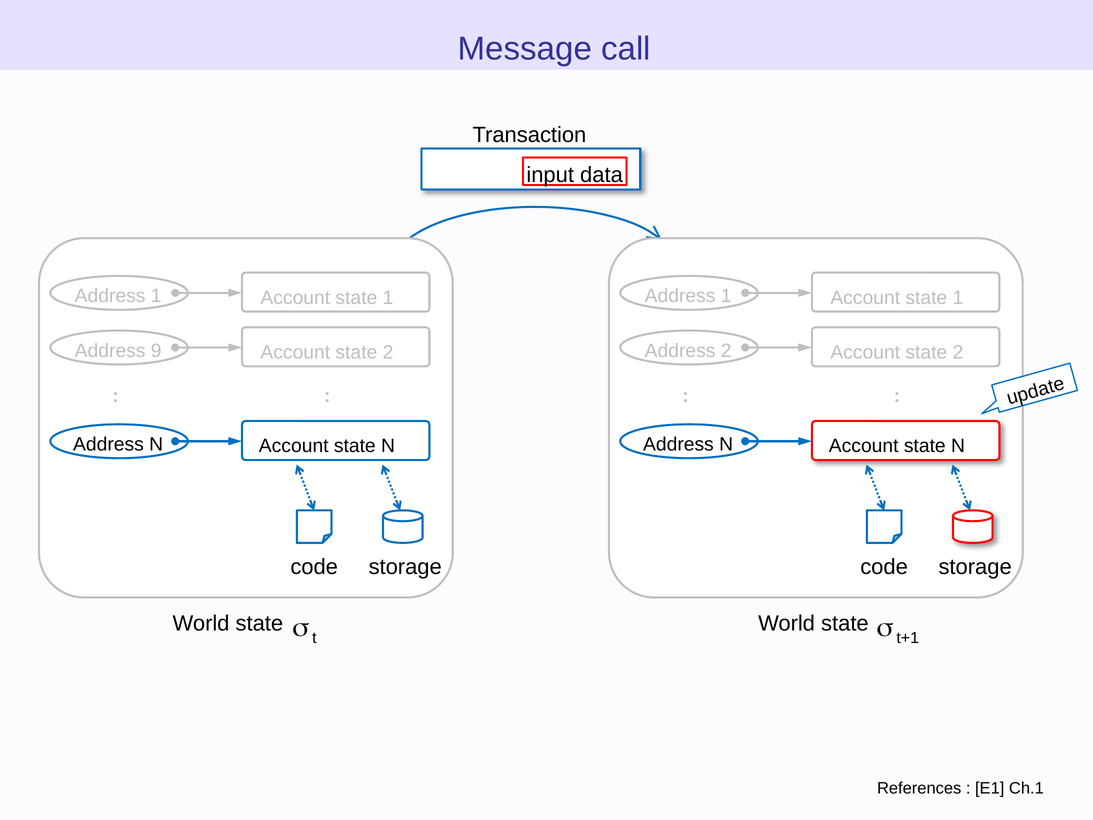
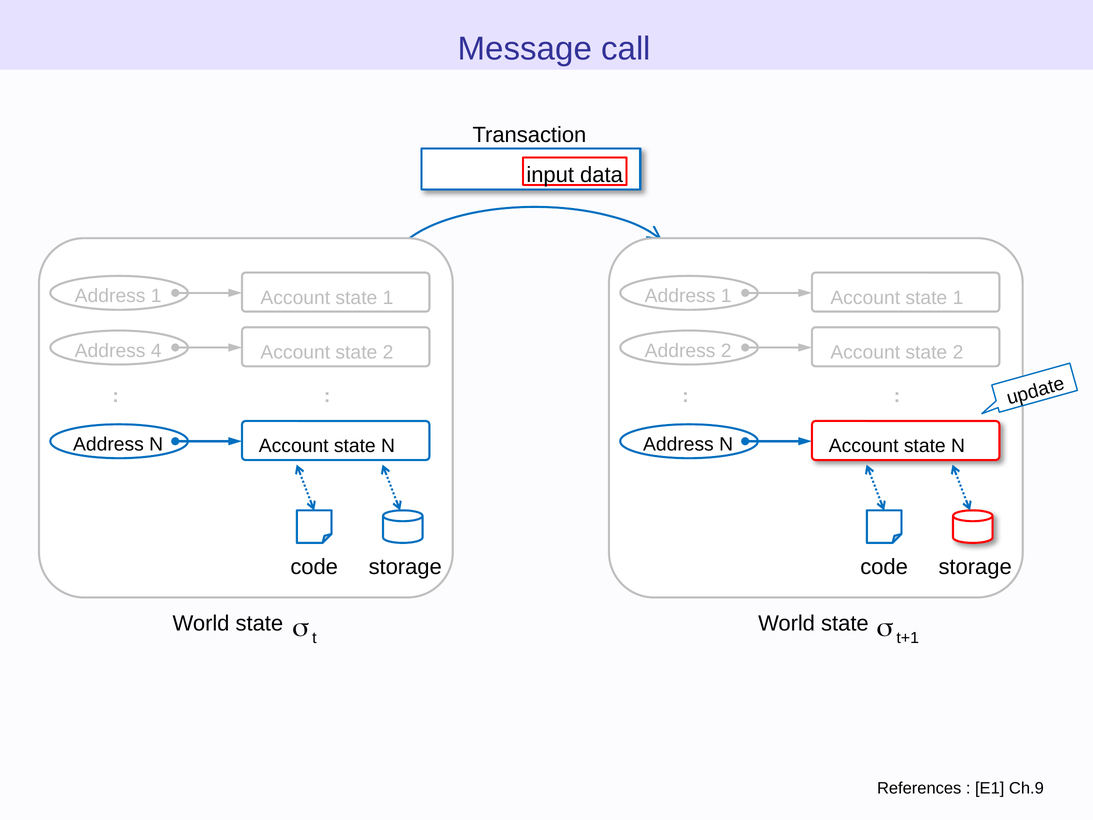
9: 9 -> 4 (156, 351)
Ch.1: Ch.1 -> Ch.9 (1026, 788)
